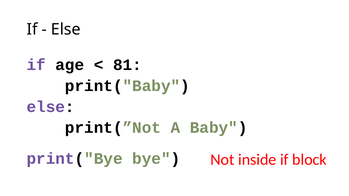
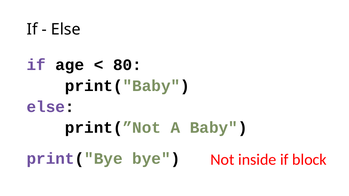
81: 81 -> 80 (127, 65)
